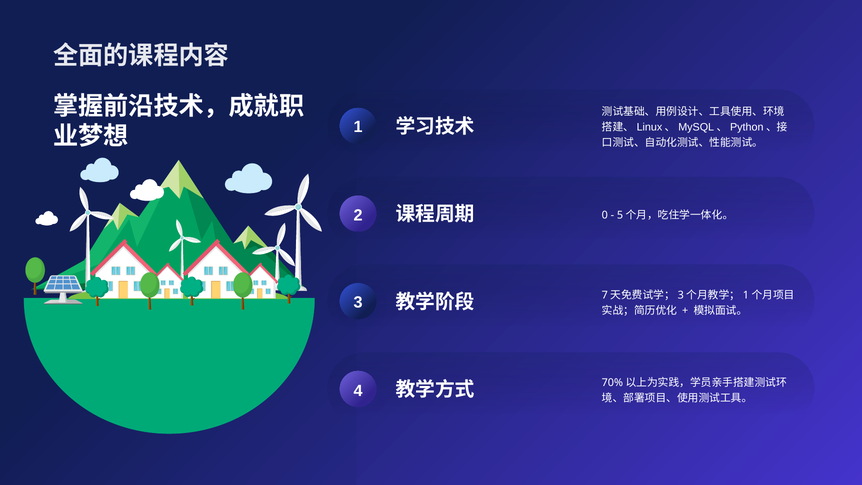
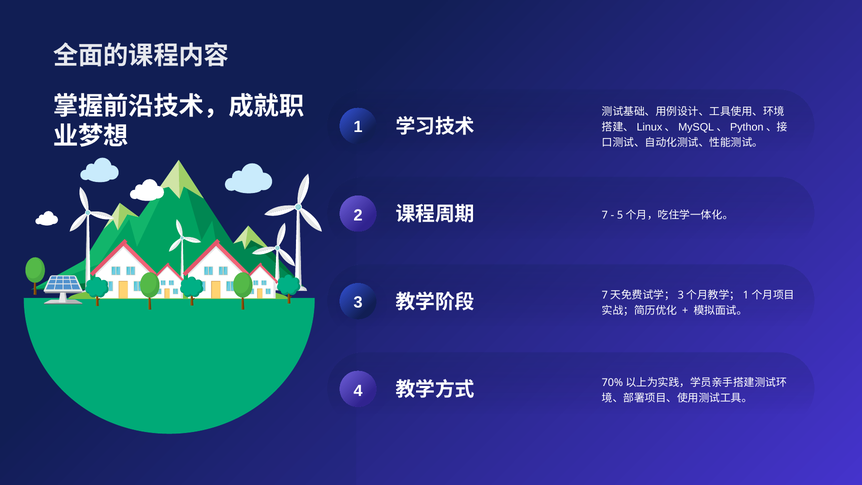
0: 0 -> 7 (605, 215)
